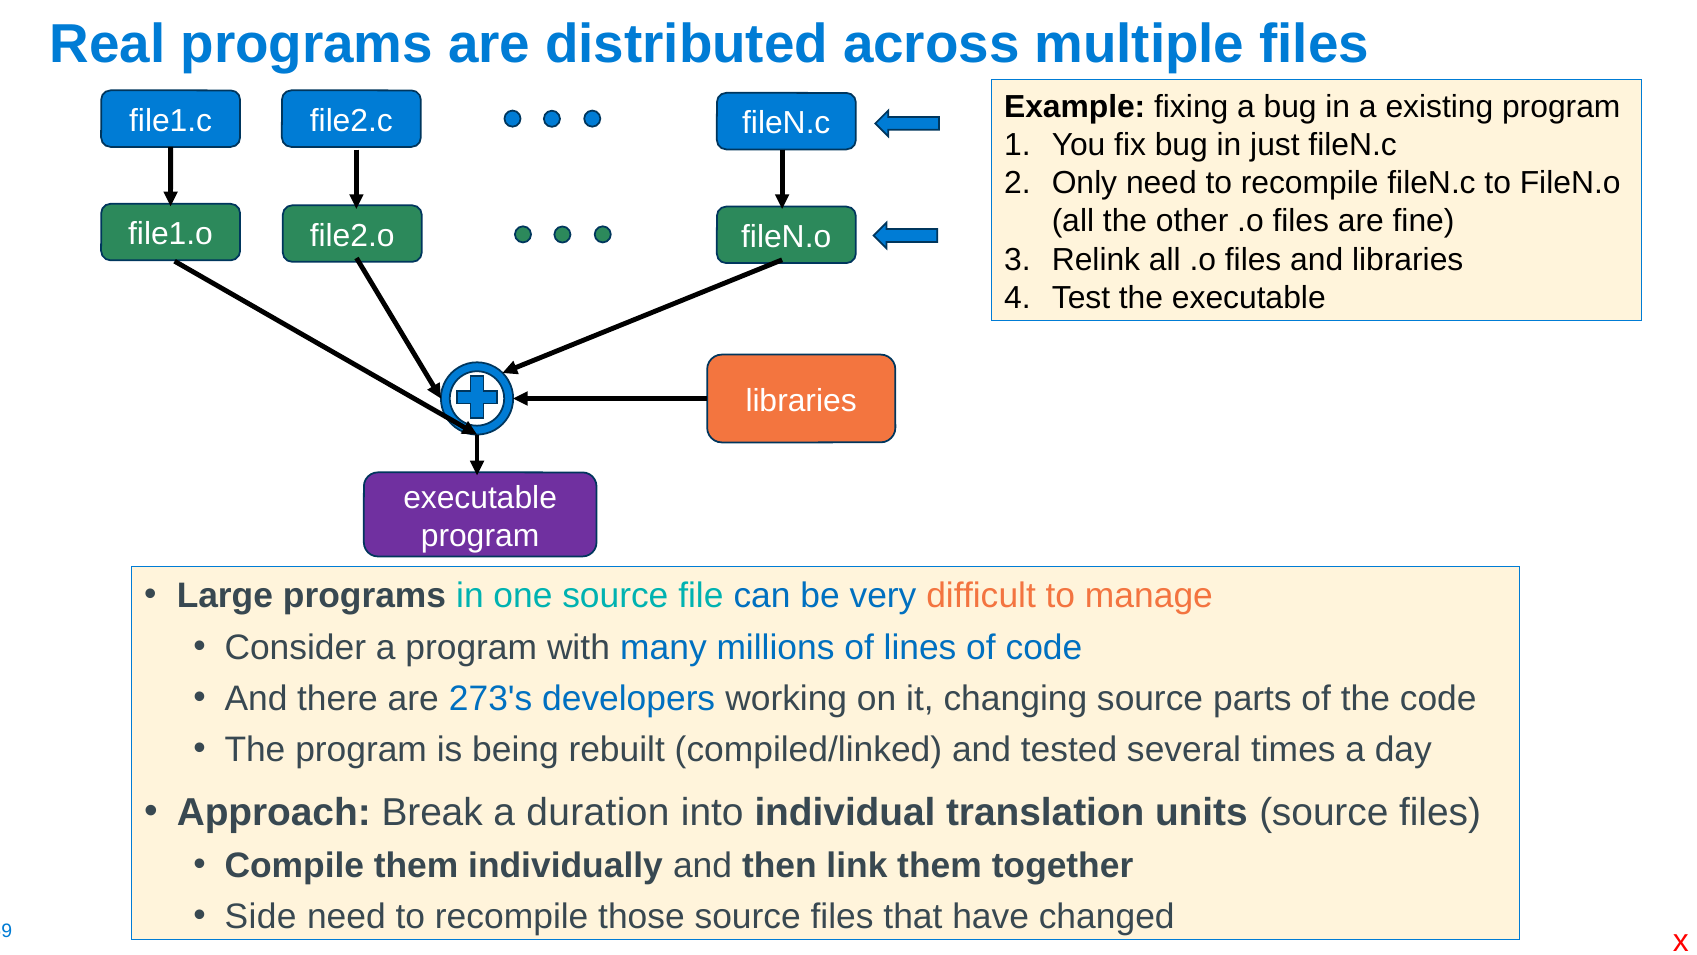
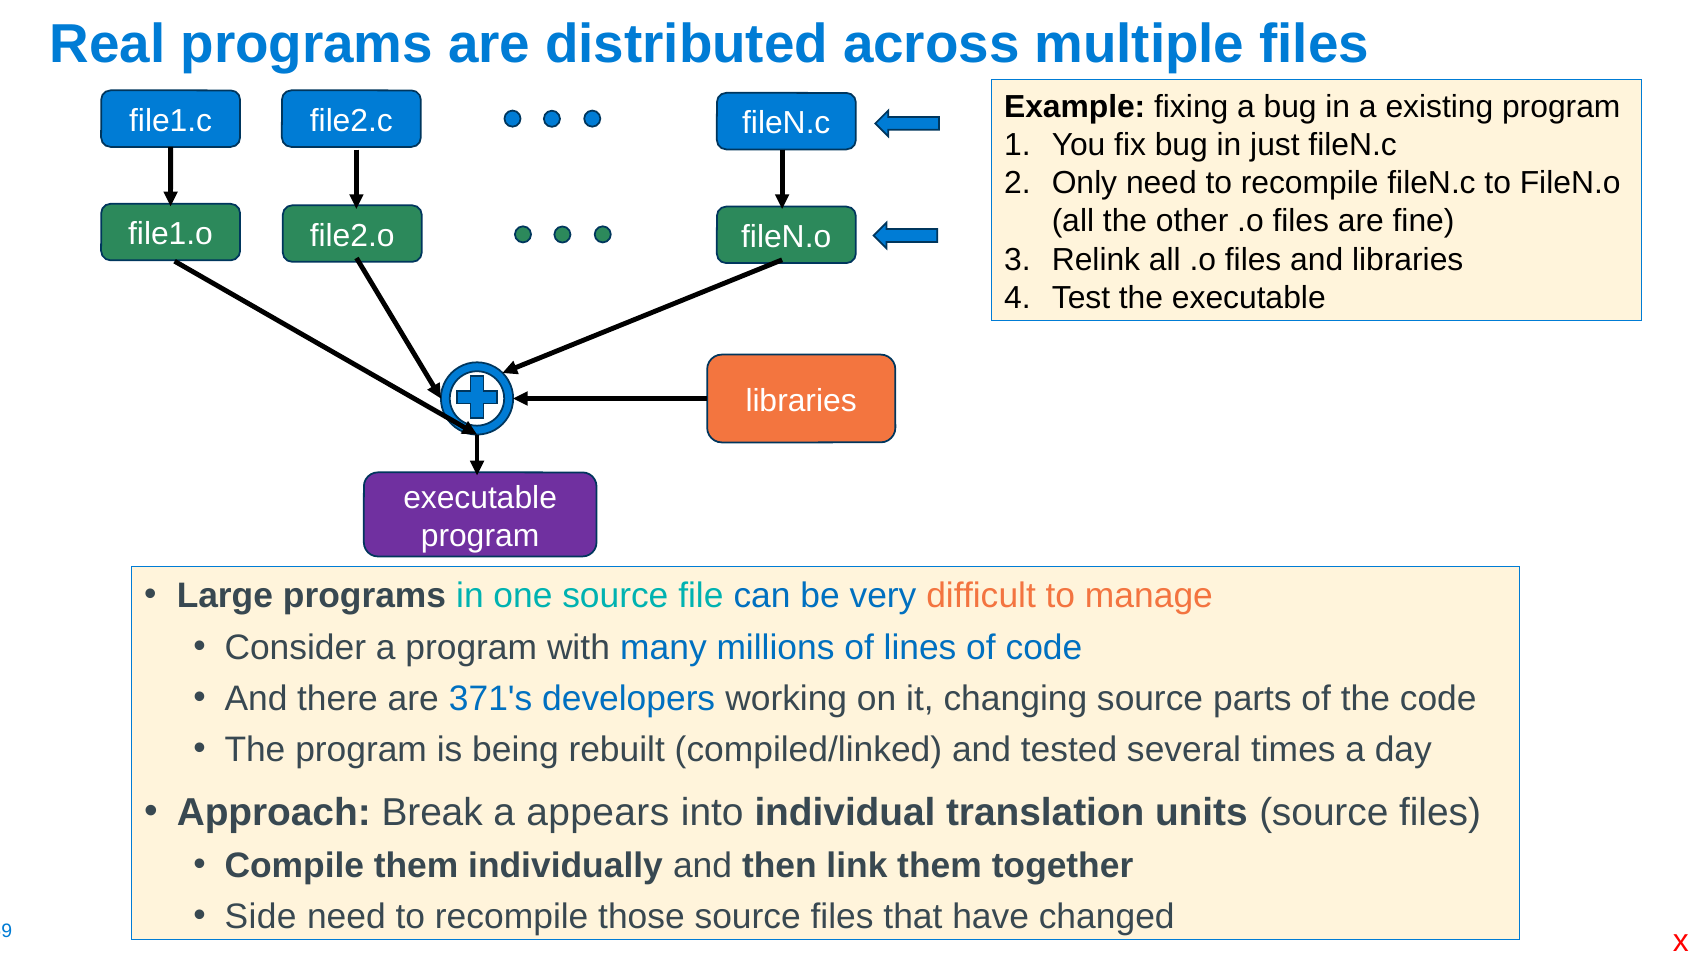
273's: 273's -> 371's (491, 699)
duration: duration -> appears (598, 812)
